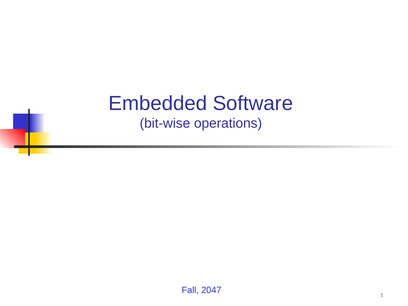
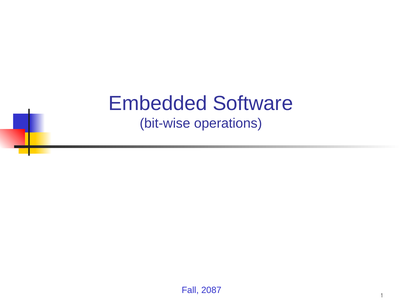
2047: 2047 -> 2087 (211, 290)
